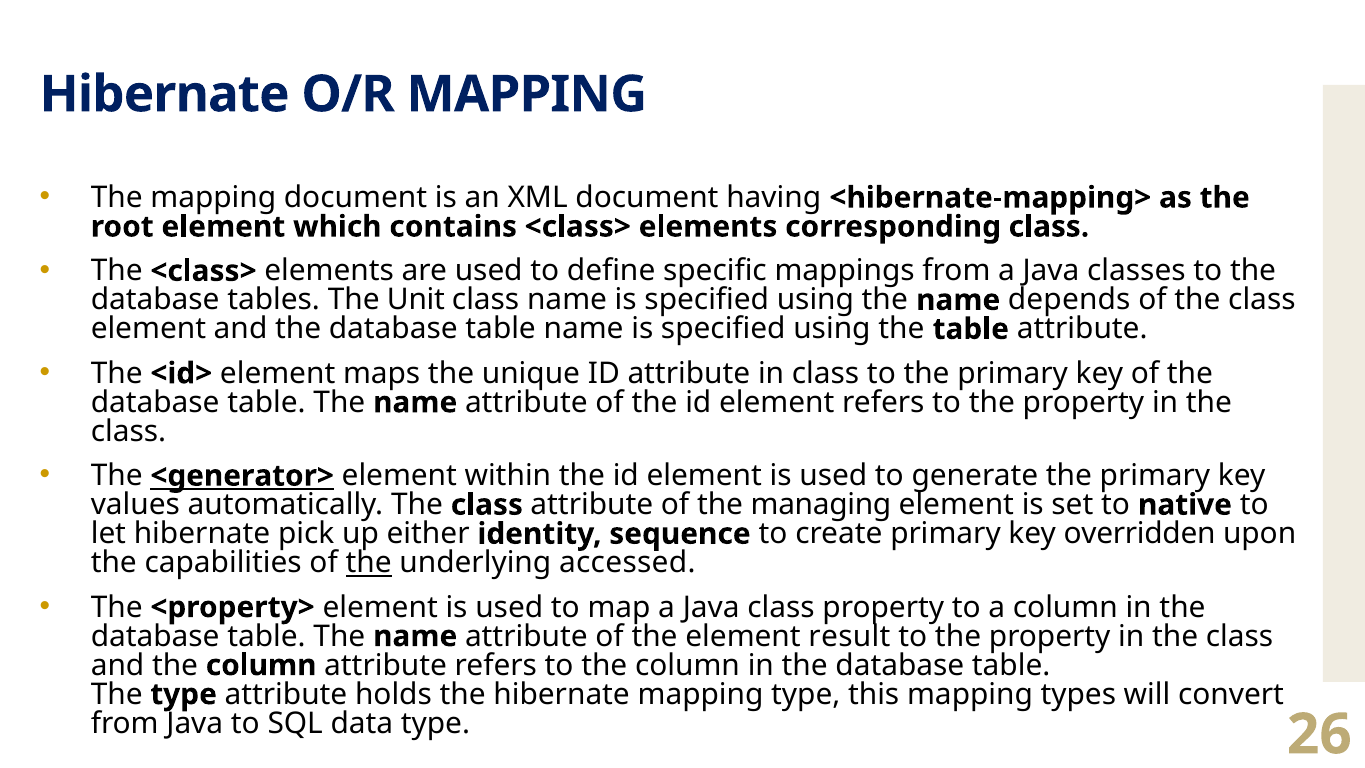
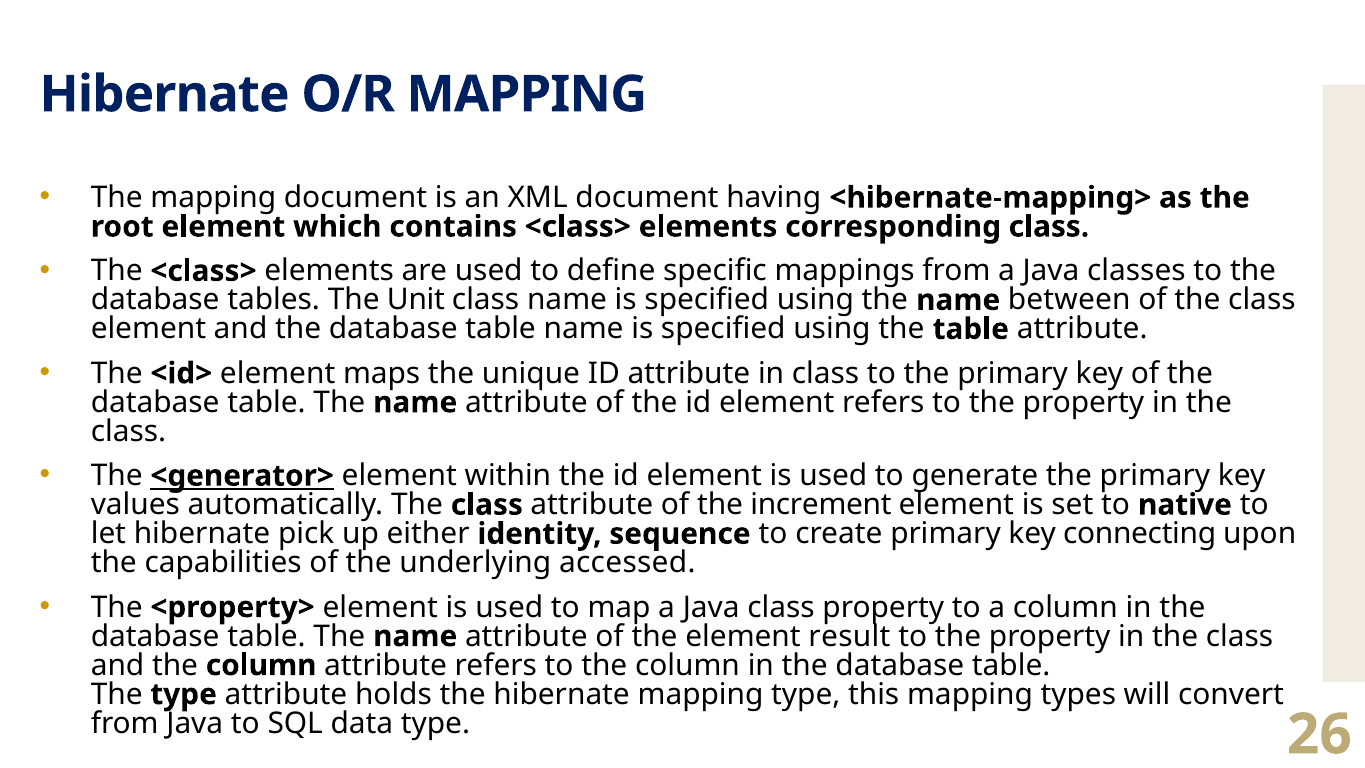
depends: depends -> between (1069, 300)
managing: managing -> increment (821, 505)
overridden: overridden -> connecting (1140, 534)
the underline: present -> none (369, 563)
